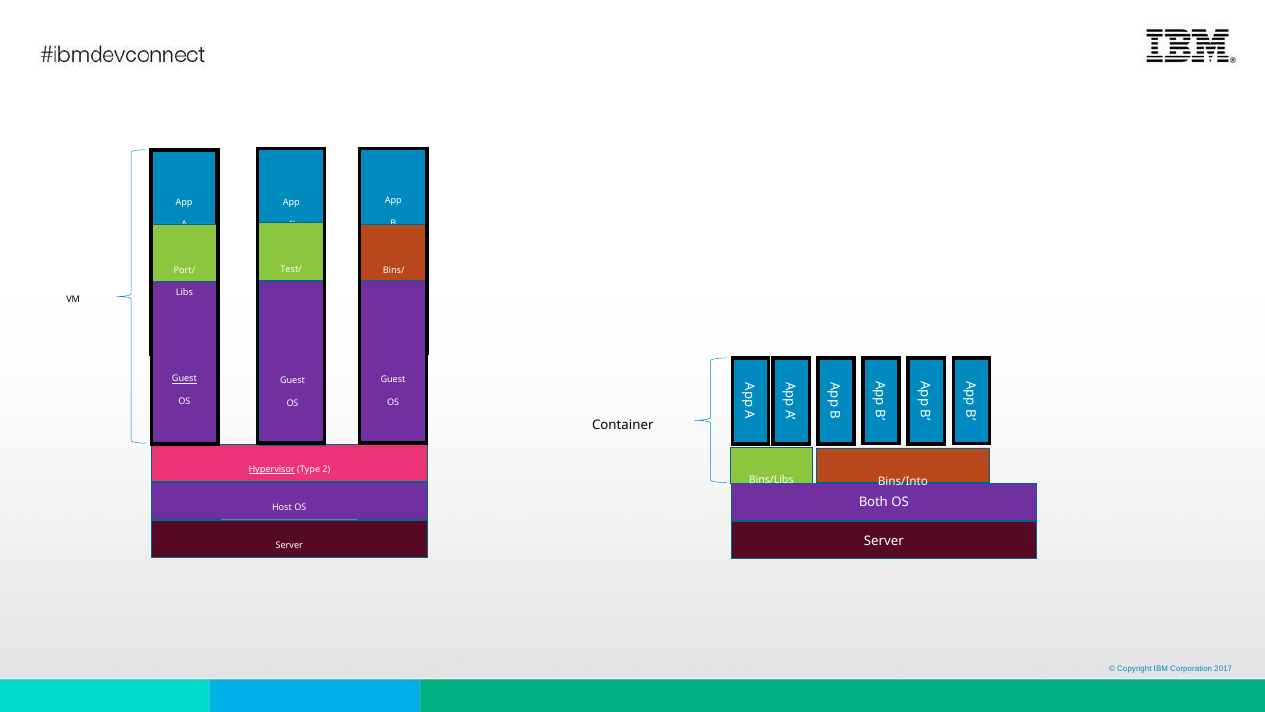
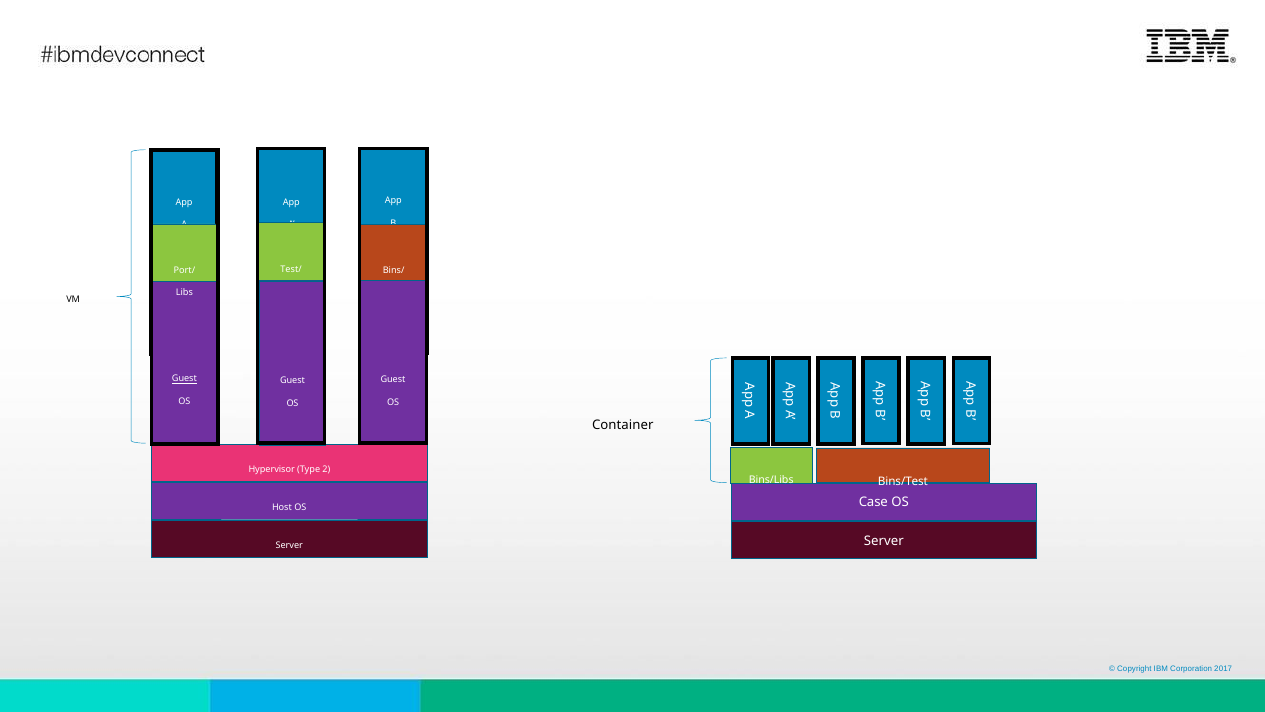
Hypervisor underline: present -> none (272, 469)
Bins/Into: Bins/Into -> Bins/Test (903, 482)
Both: Both -> Case (873, 502)
